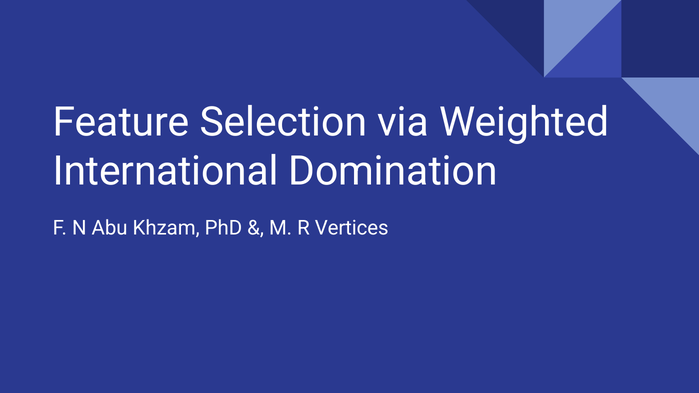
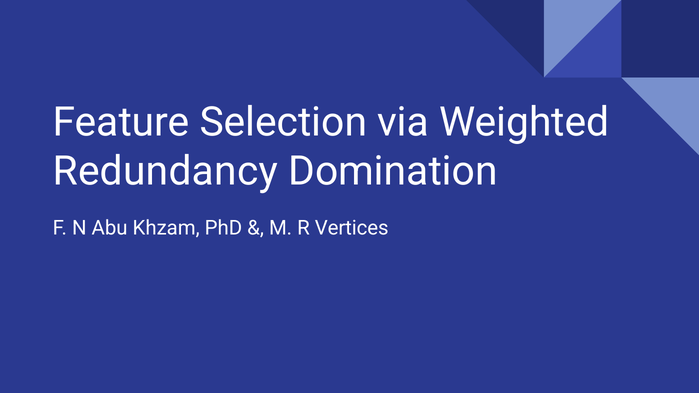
International: International -> Redundancy (165, 171)
